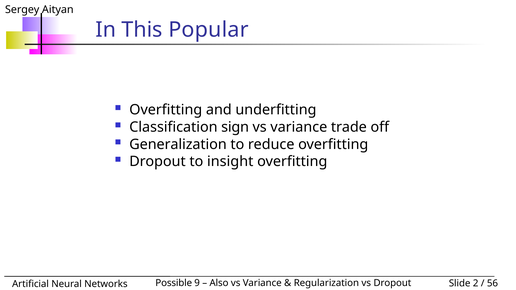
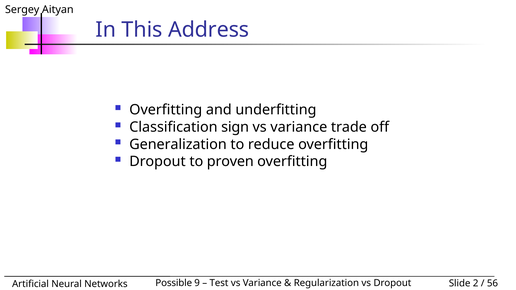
Popular: Popular -> Address (209, 30)
insight: insight -> proven (230, 162)
Also: Also -> Test (219, 283)
